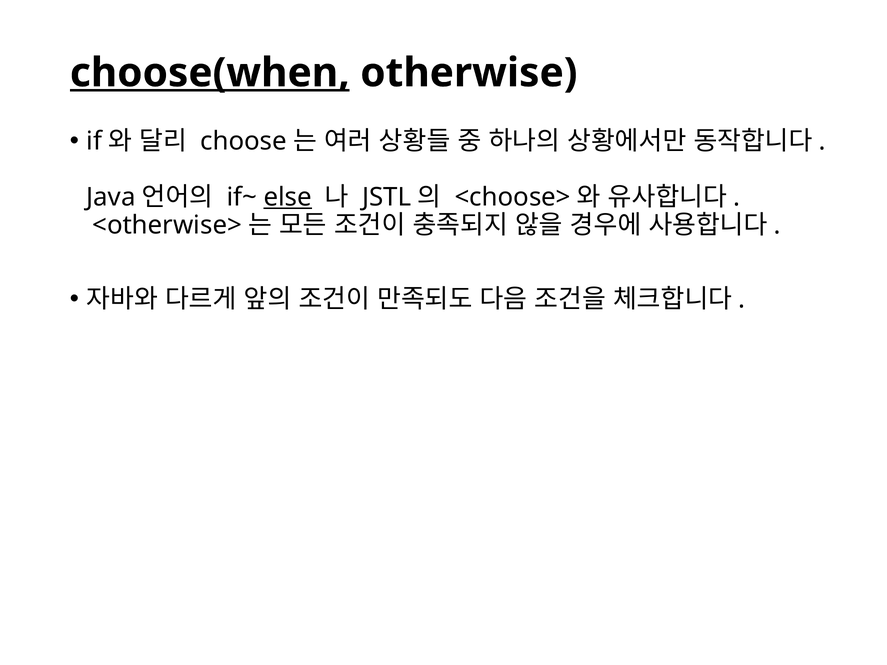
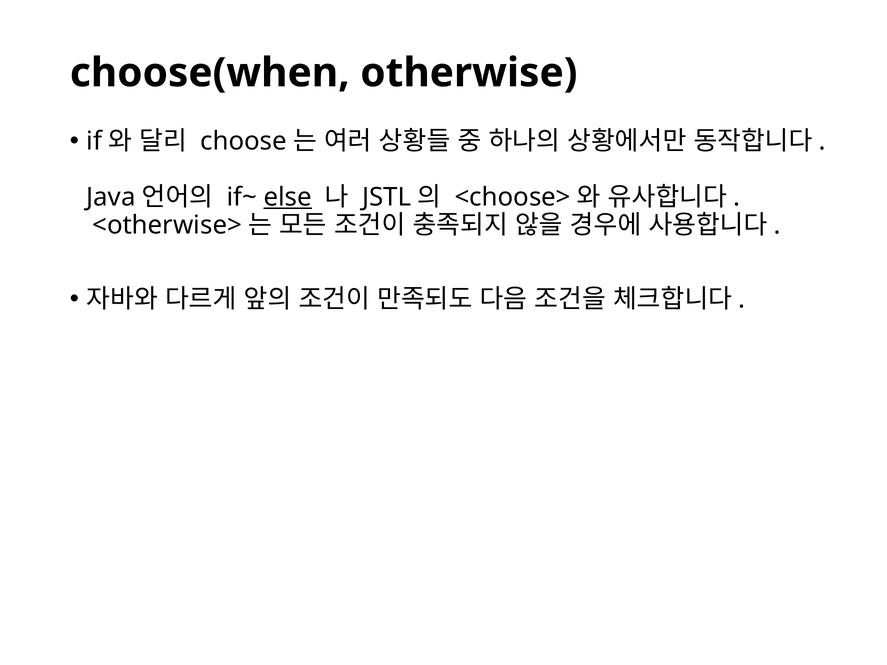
choose(when underline: present -> none (210, 73)
